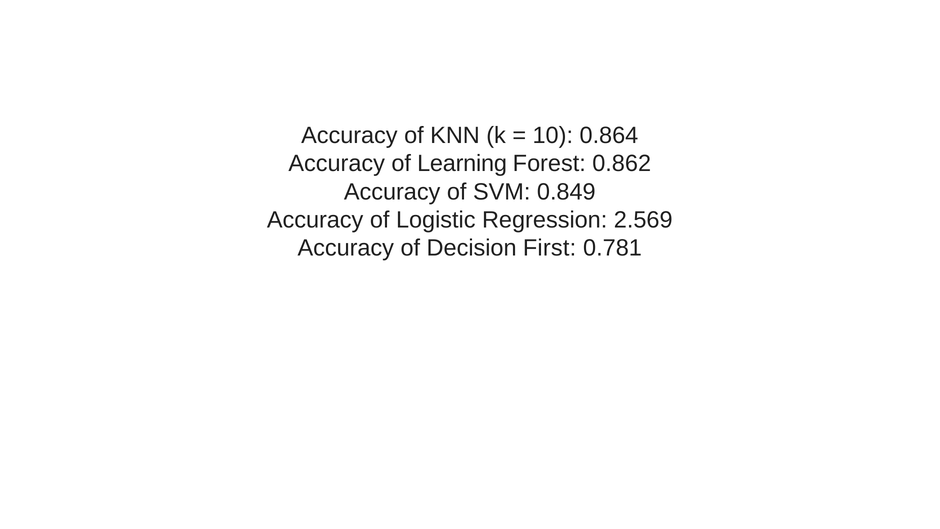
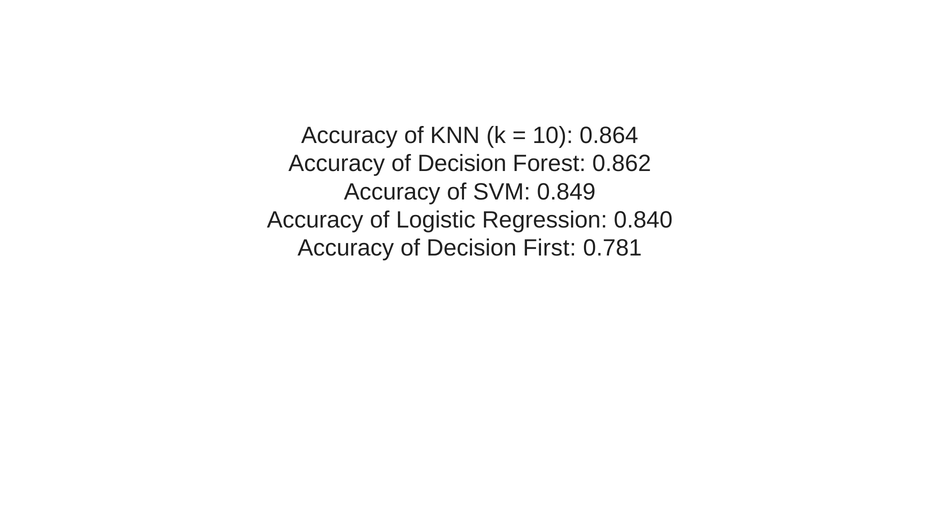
Learning: Learning -> Decision (462, 164)
2.569: 2.569 -> 0.840 (643, 220)
